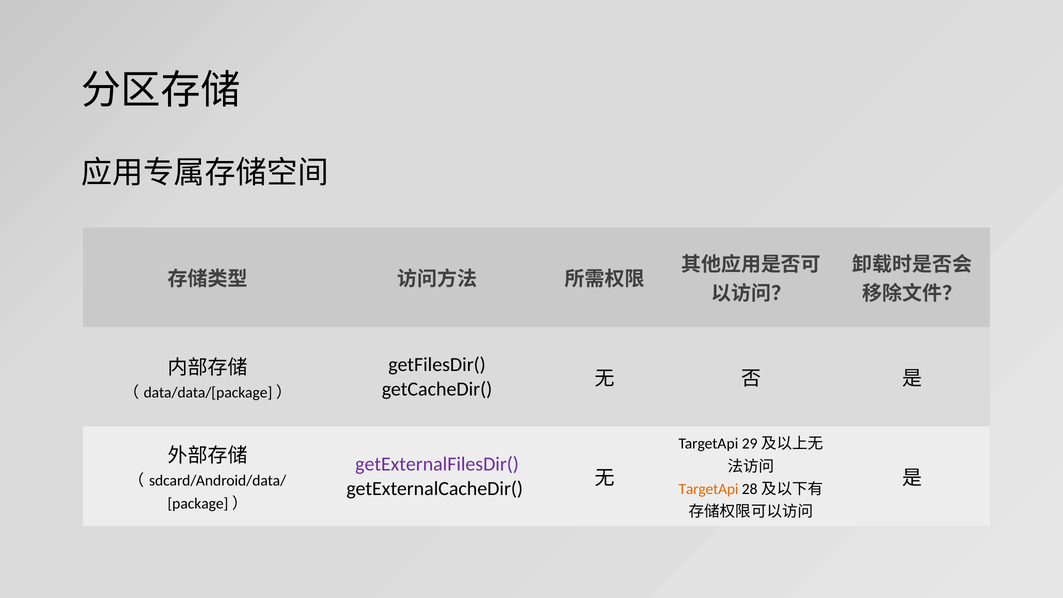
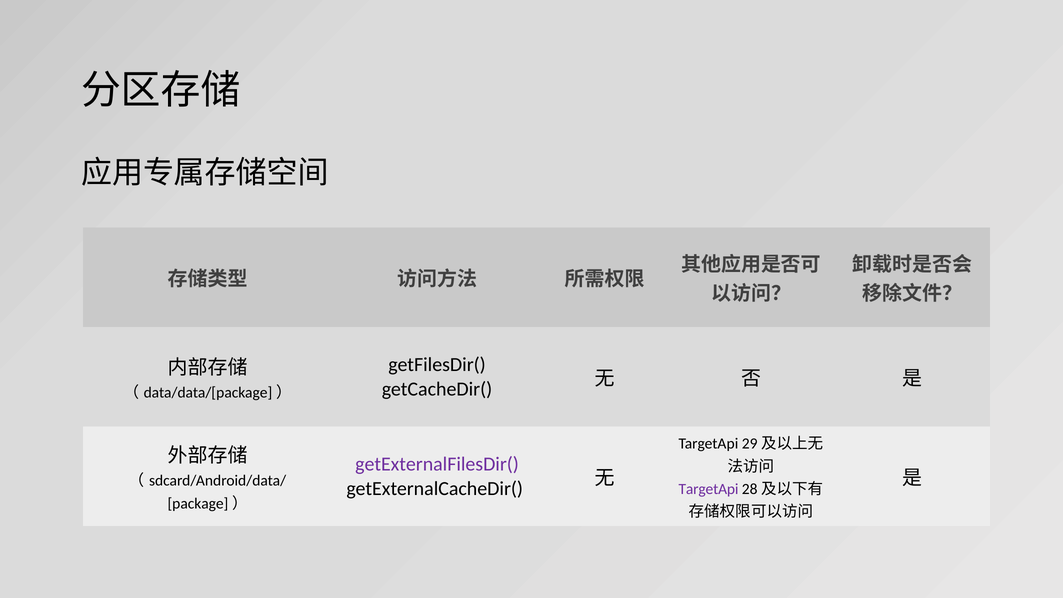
TargetApi colour: orange -> purple (709, 489)
